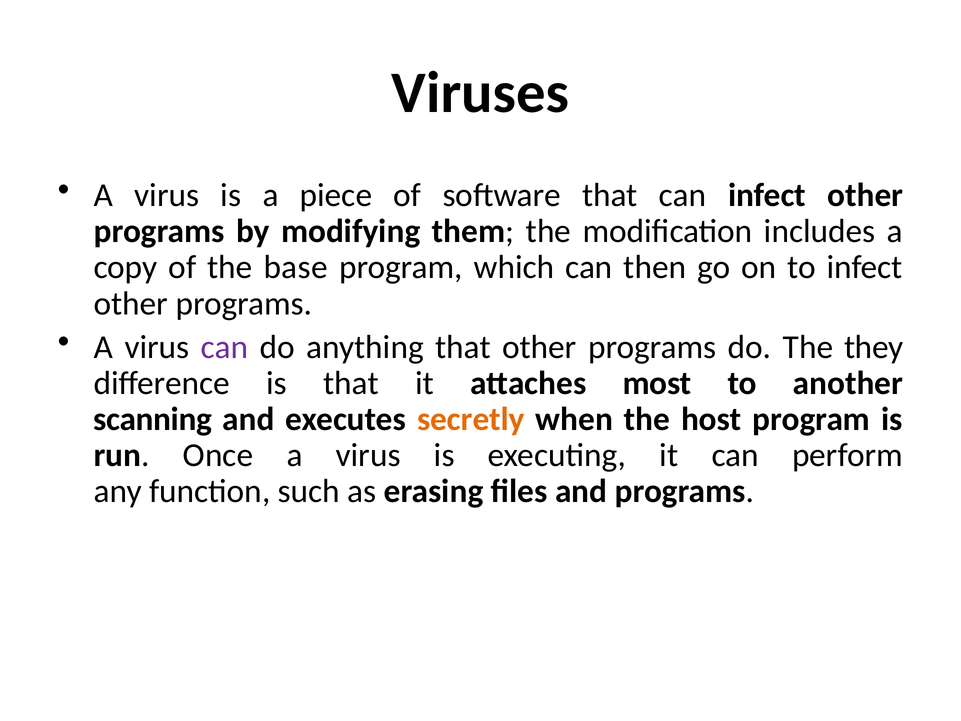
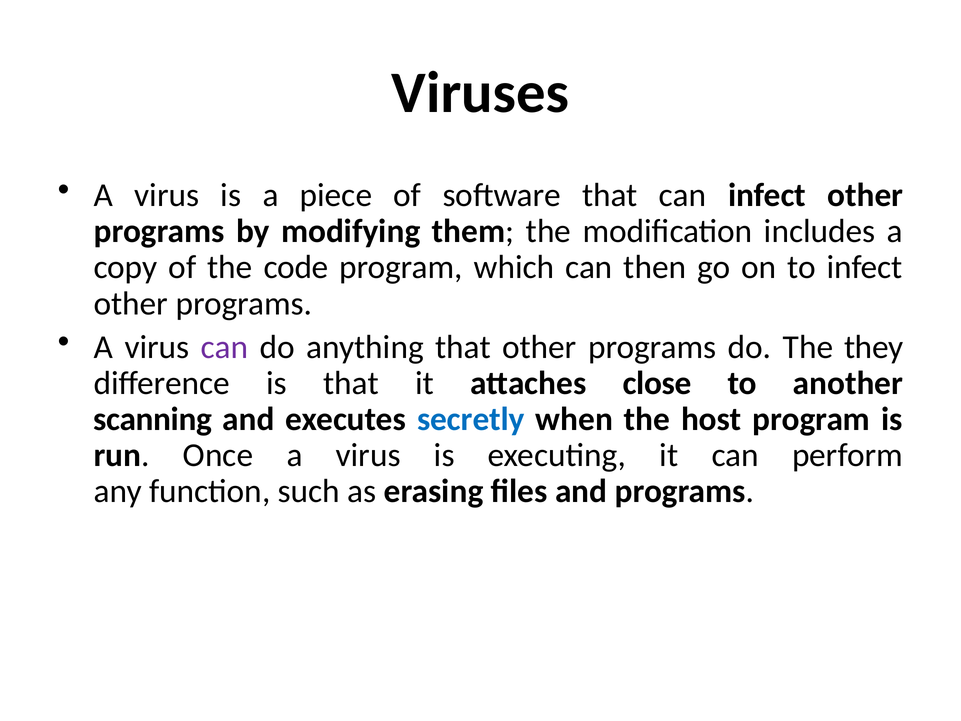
base: base -> code (296, 267)
most: most -> close (657, 383)
secretly colour: orange -> blue (471, 419)
